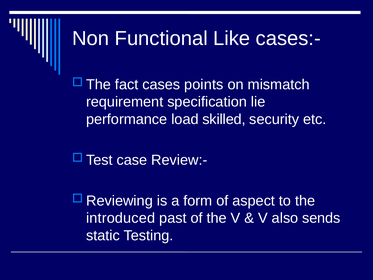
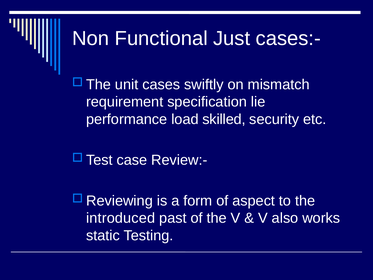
Like: Like -> Just (232, 38)
fact: fact -> unit (127, 84)
points: points -> swiftly (204, 84)
sends: sends -> works (321, 218)
